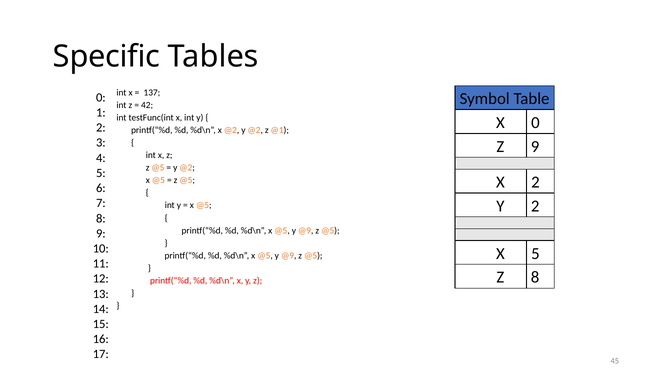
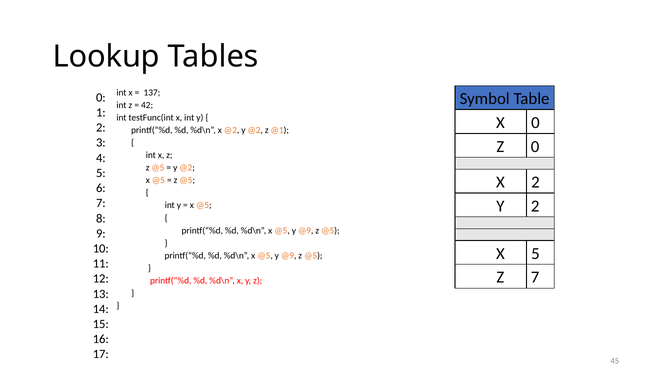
Specific: Specific -> Lookup (106, 56)
Z 9: 9 -> 0 (535, 147)
Z 8: 8 -> 7 (535, 277)
